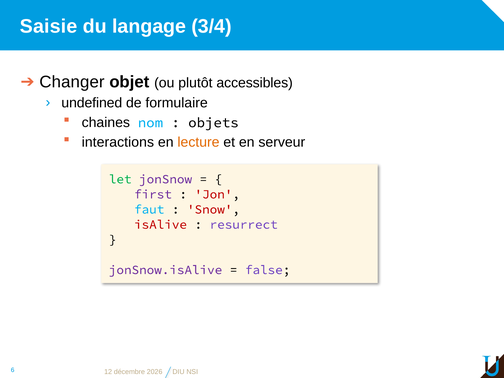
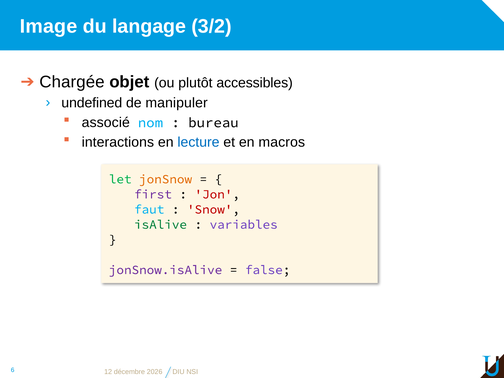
Saisie: Saisie -> Image (49, 27)
3/4: 3/4 -> 3/2 (212, 27)
Changer: Changer -> Chargée (72, 82)
formulaire: formulaire -> manipuler (177, 103)
chaines: chaines -> associé (106, 123)
objets: objets -> bureau (213, 123)
lecture colour: orange -> blue (198, 142)
serveur: serveur -> macros (282, 142)
jonSnow colour: purple -> orange (166, 179)
isAlive colour: red -> green (161, 225)
resurrect: resurrect -> variables (244, 225)
